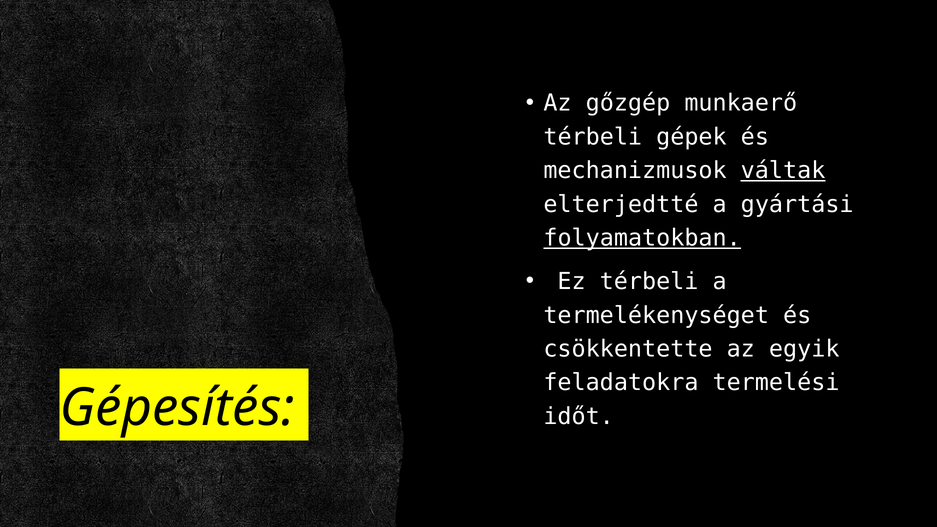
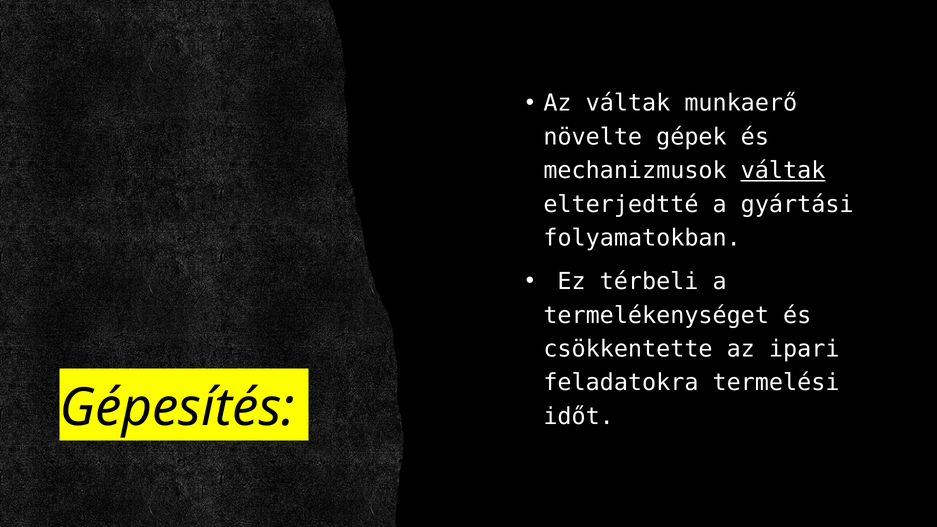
Az gőzgép: gőzgép -> váltak (628, 103)
térbeli: térbeli -> növelte (593, 137)
folyamatokban underline: present -> none (642, 238)
egyik: egyik -> ipari (804, 349)
